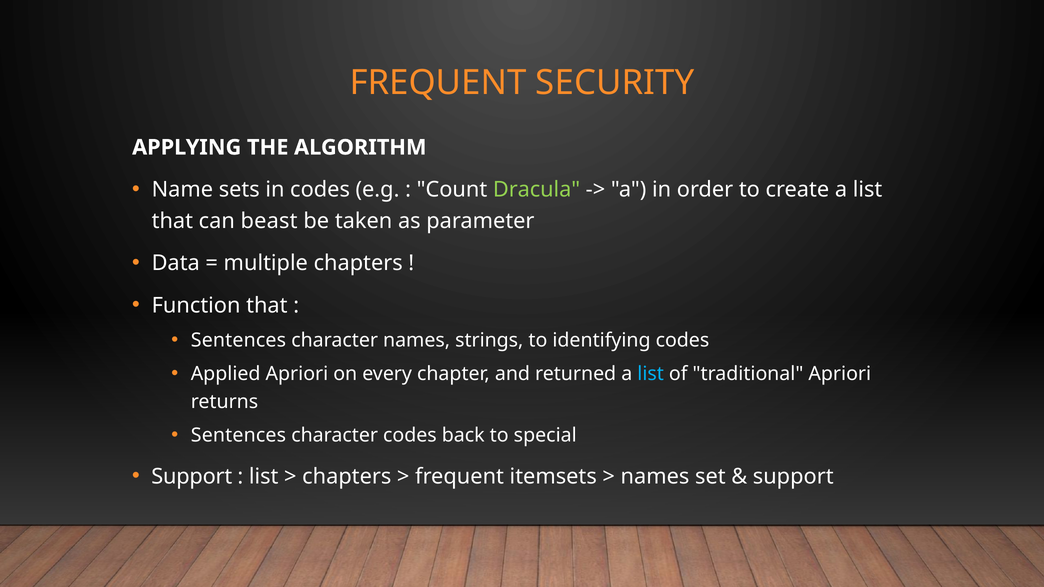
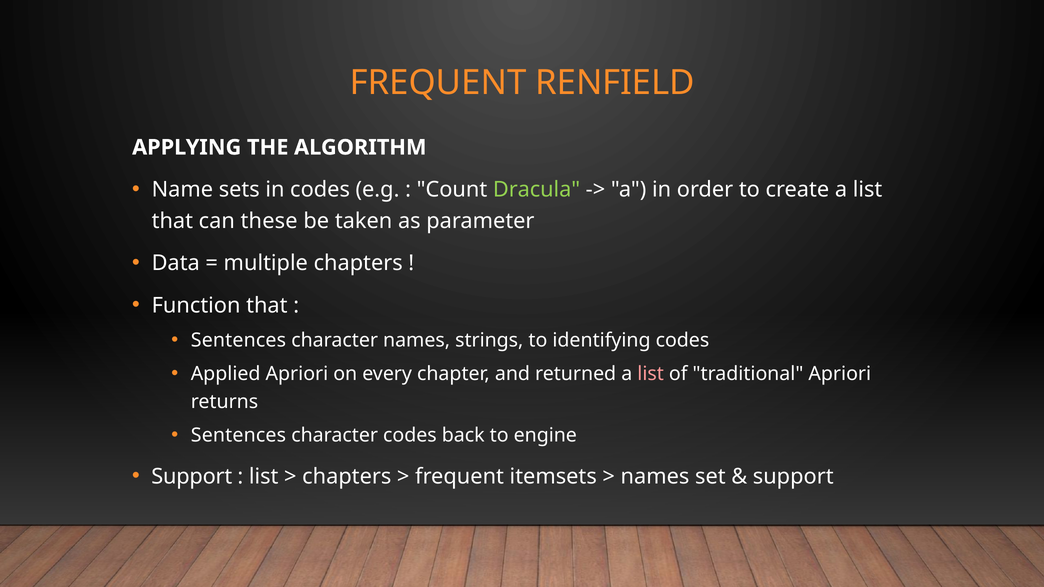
SECURITY: SECURITY -> RENFIELD (615, 83)
beast: beast -> these (269, 221)
list colour: light blue -> pink (651, 374)
special: special -> engine (545, 436)
